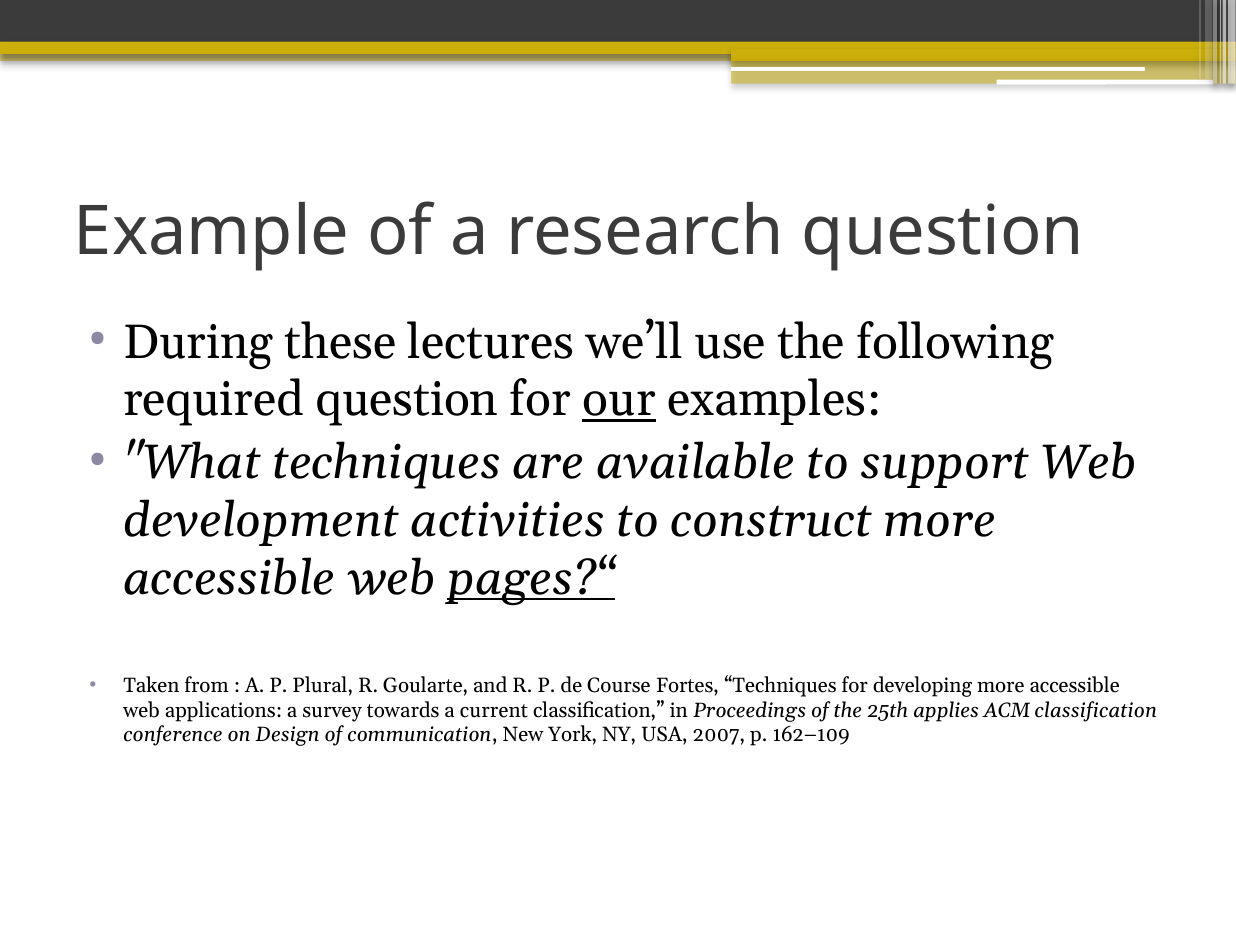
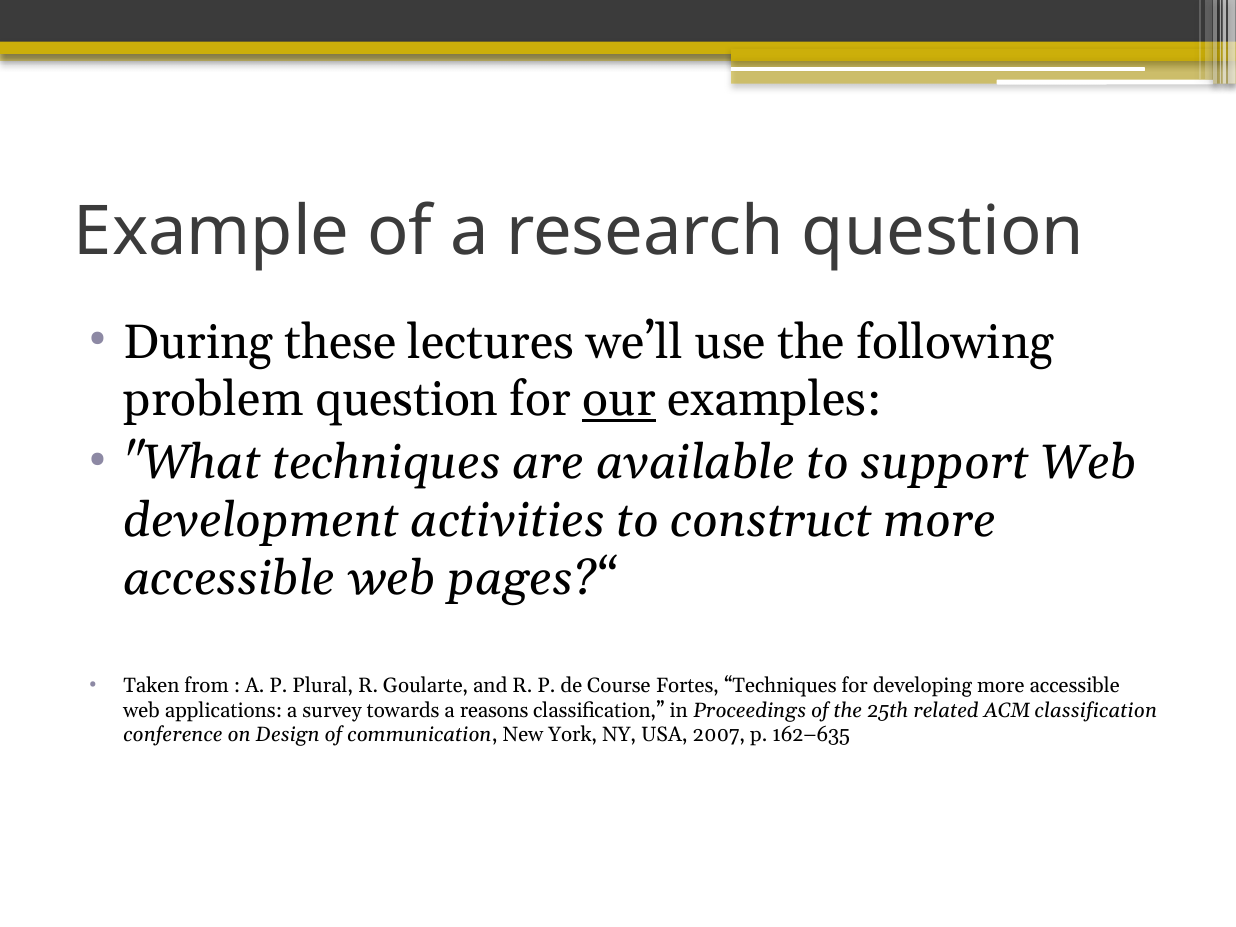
required: required -> problem (213, 400)
pages?“ underline: present -> none (531, 578)
current: current -> reasons (494, 710)
applies: applies -> related (946, 710)
162–109: 162–109 -> 162–635 (811, 735)
